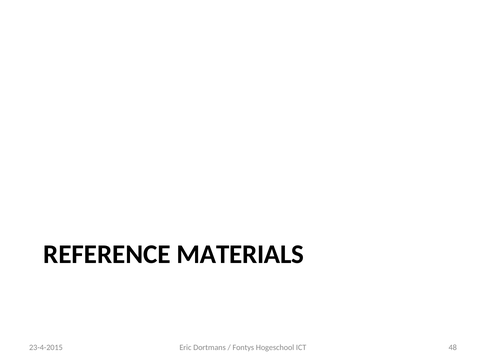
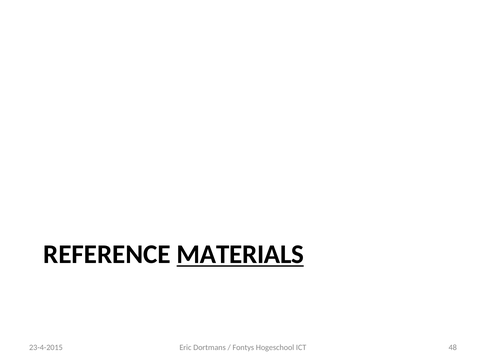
MATERIALS underline: none -> present (240, 255)
